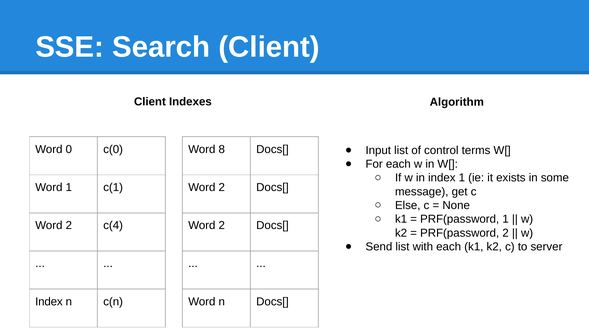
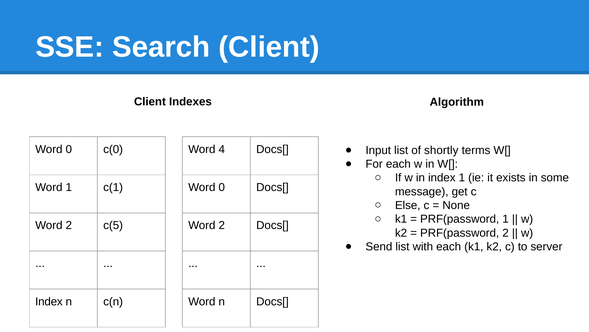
8: 8 -> 4 (222, 149)
control: control -> shortly (441, 150)
2: 2 -> 0 (222, 187)
c(4: c(4 -> c(5 (113, 225)
